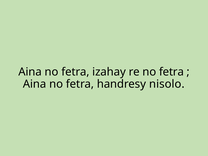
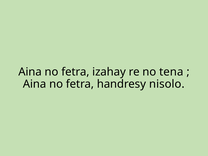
re no fetra: fetra -> tena (171, 72)
